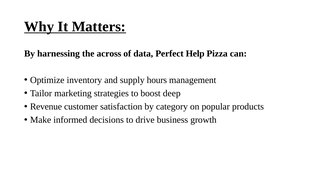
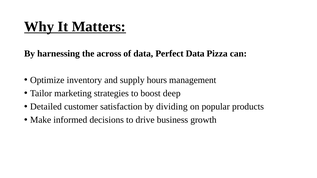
Perfect Help: Help -> Data (195, 54)
Revenue: Revenue -> Detailed (46, 107)
category: category -> dividing (172, 107)
